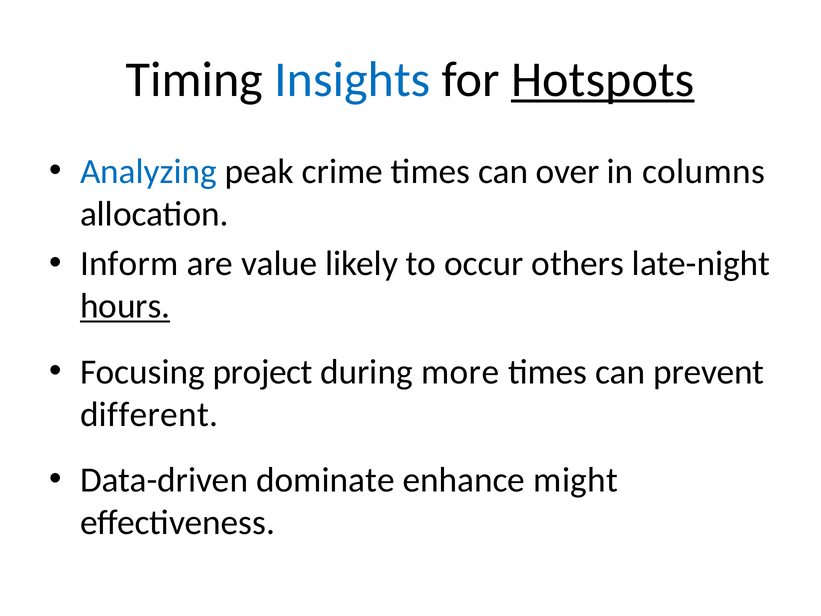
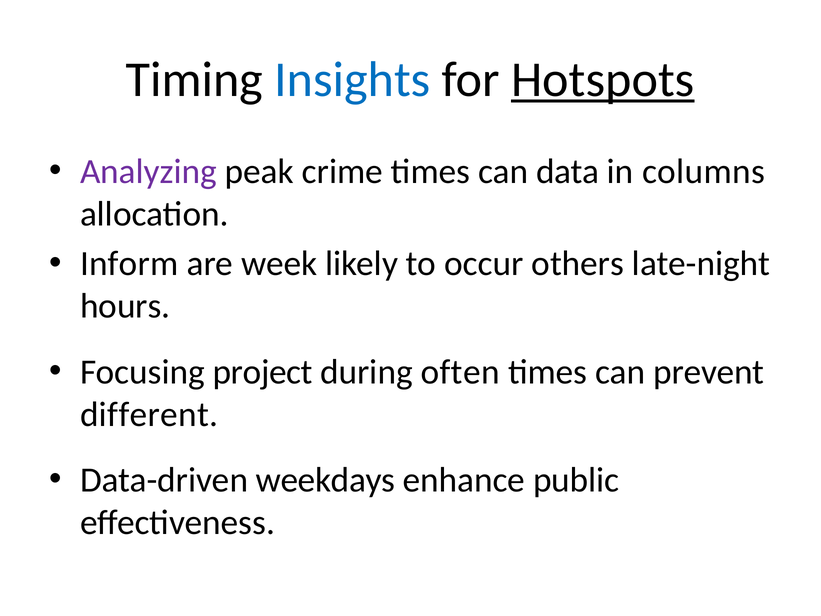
Analyzing colour: blue -> purple (148, 171)
over: over -> data (568, 171)
value: value -> week (279, 264)
hours underline: present -> none (125, 306)
more: more -> often (460, 372)
dominate: dominate -> weekdays (326, 480)
might: might -> public (576, 480)
